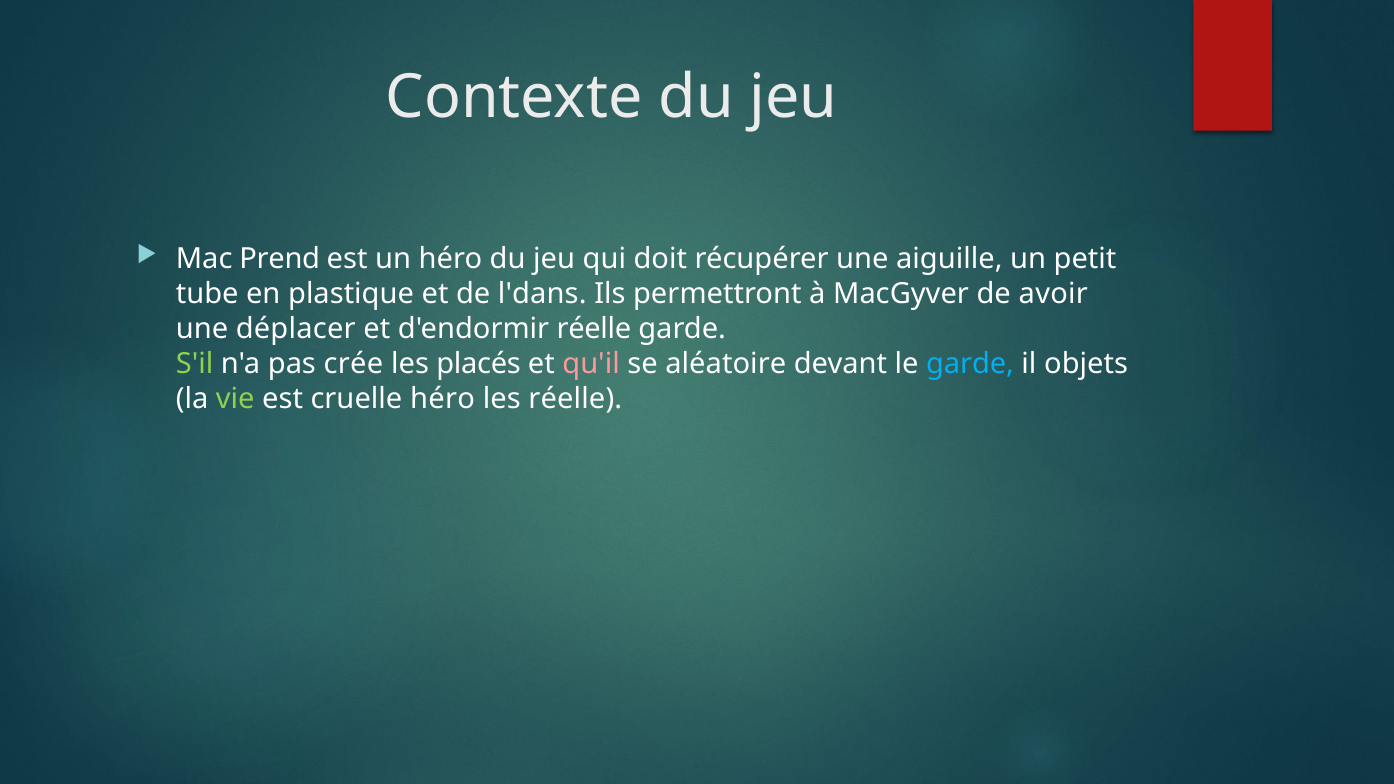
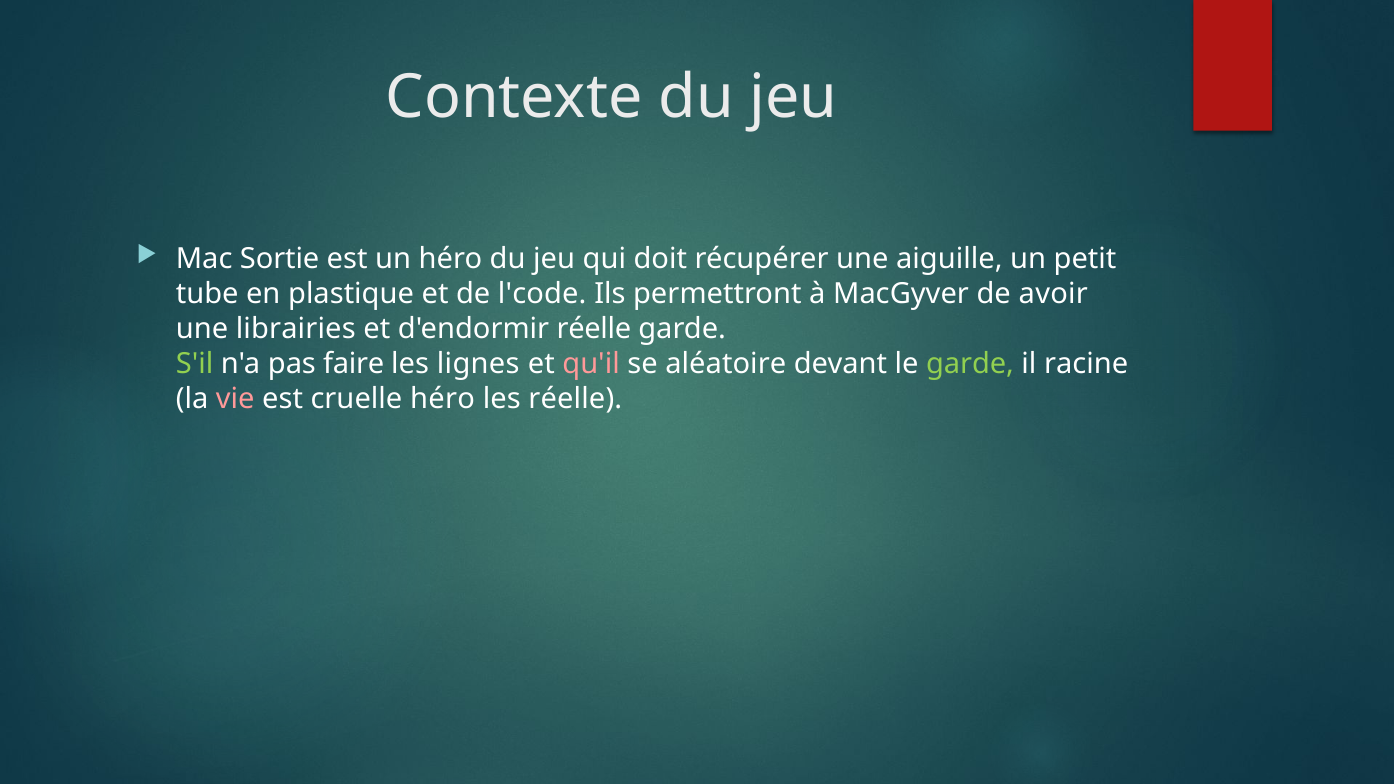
Prend: Prend -> Sortie (280, 259)
l'dans: l'dans -> l'code (542, 294)
déplacer: déplacer -> librairies (296, 329)
crée: crée -> faire (354, 364)
placés: placés -> lignes (478, 364)
garde colour: light blue -> light green (970, 364)
objets: objets -> racine (1086, 364)
vie colour: light green -> pink (235, 399)
